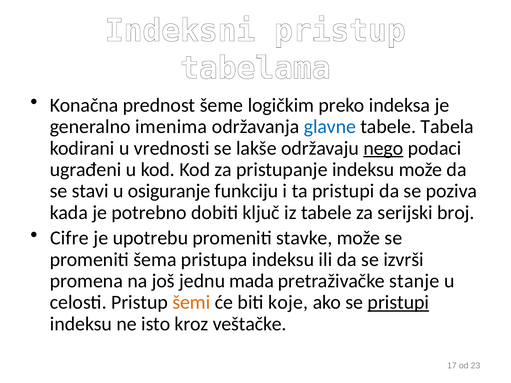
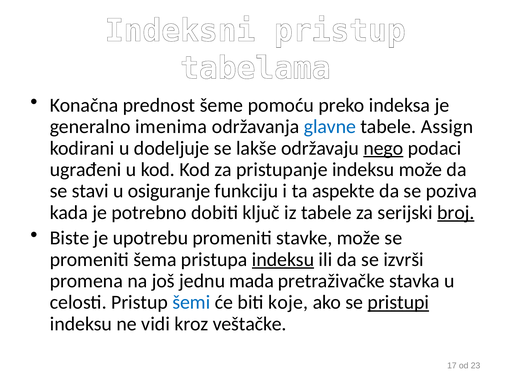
logičkim: logičkim -> pomoću (281, 105)
Tabela: Tabela -> Assign (447, 127)
vrednosti: vrednosti -> dodeljuje (172, 148)
ta pristupi: pristupi -> aspekte (343, 191)
broj underline: none -> present (456, 213)
Cifre: Cifre -> Biste (70, 238)
indeksu underline: none -> present (283, 260)
stanje: stanje -> stavka (414, 281)
šemi colour: orange -> blue (191, 303)
isto: isto -> vidi (156, 324)
